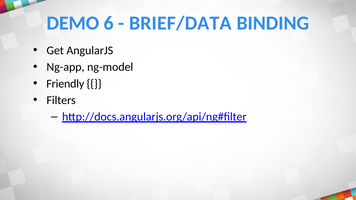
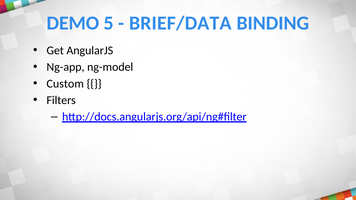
6: 6 -> 5 (109, 23)
Friendly: Friendly -> Custom (65, 84)
